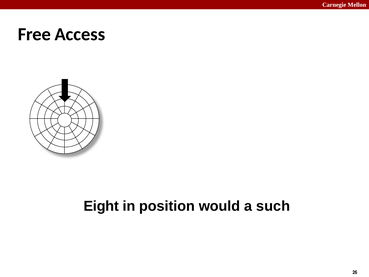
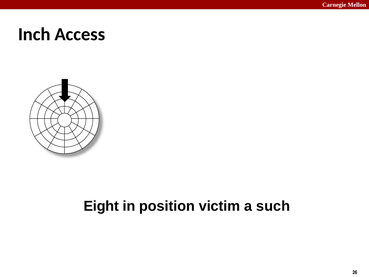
Free: Free -> Inch (34, 34)
would: would -> victim (220, 206)
